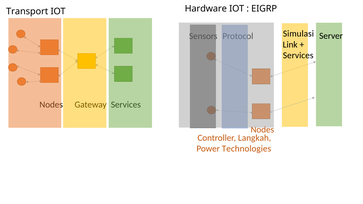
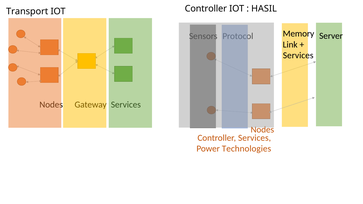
Hardware: Hardware -> Controller (206, 9)
EIGRP: EIGRP -> HASIL (264, 9)
Simulasi: Simulasi -> Memory (298, 34)
Controller Langkah: Langkah -> Services (255, 138)
